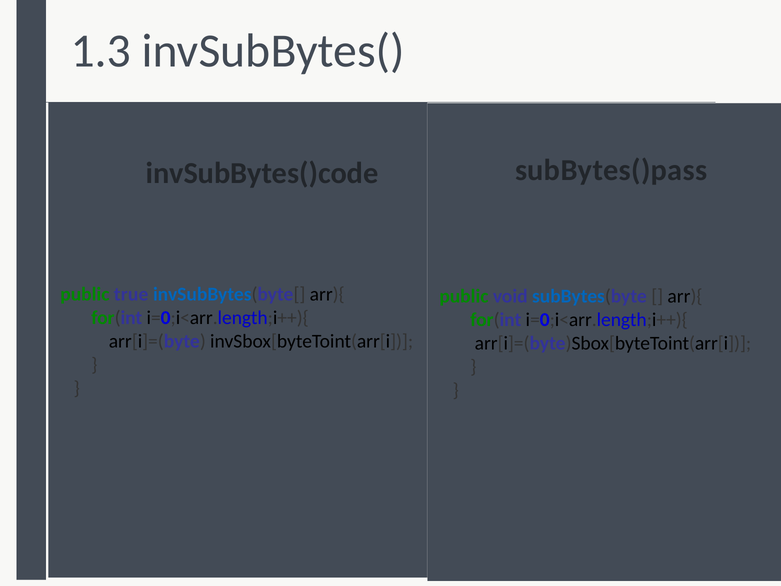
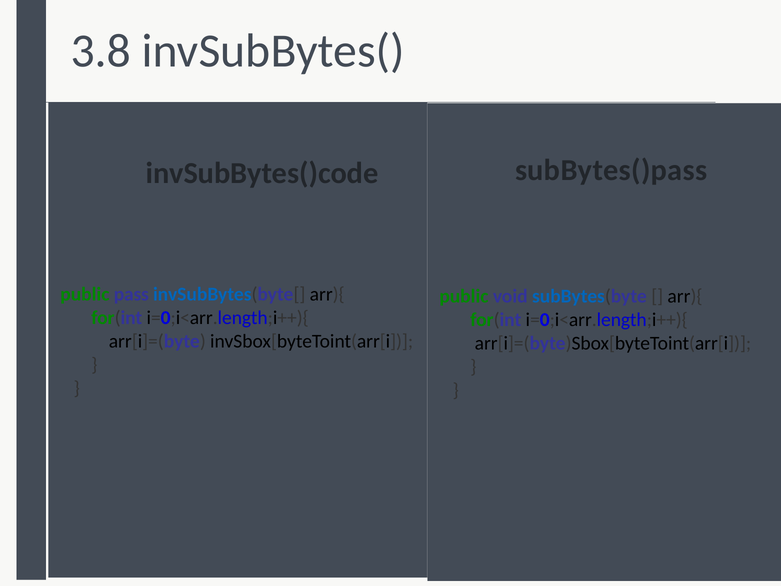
1.3: 1.3 -> 3.8 (101, 51)
true: true -> pass (131, 294)
